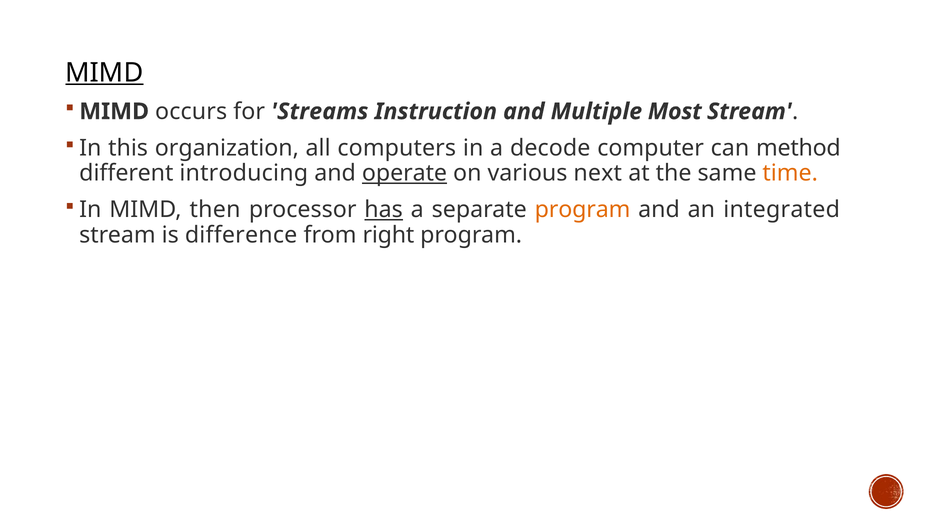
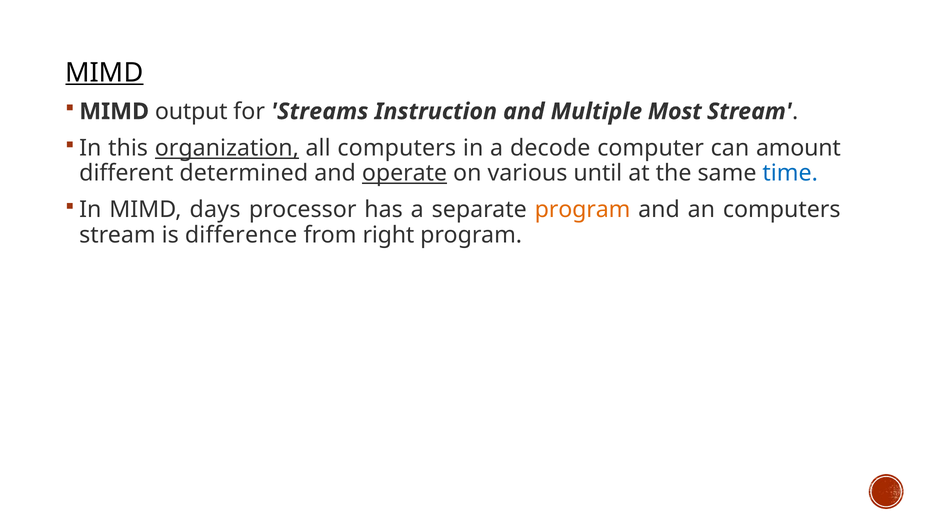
occurs: occurs -> output (191, 112)
organization underline: none -> present (227, 148)
method: method -> amount (798, 148)
introducing: introducing -> determined (244, 173)
next: next -> until (598, 173)
time colour: orange -> blue (790, 173)
then: then -> days (215, 210)
has underline: present -> none (384, 210)
an integrated: integrated -> computers (782, 210)
